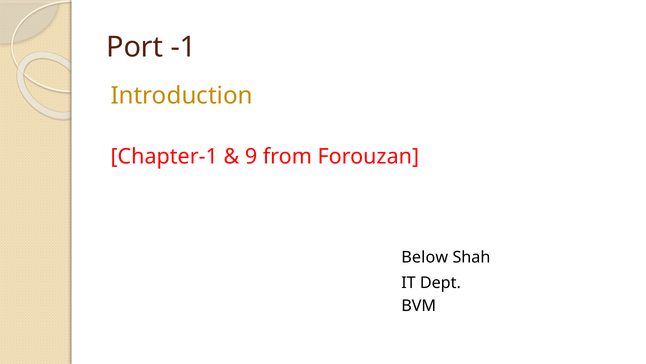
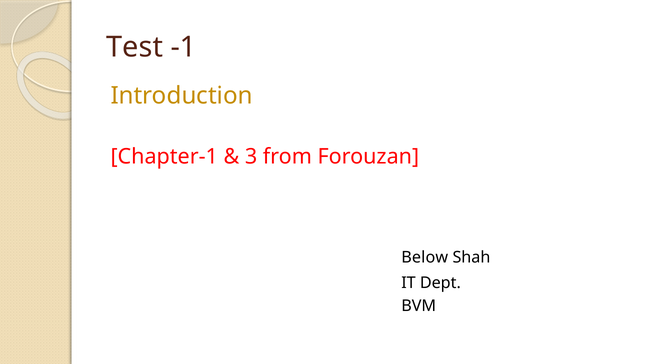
Port: Port -> Test (135, 47)
9: 9 -> 3 (251, 157)
